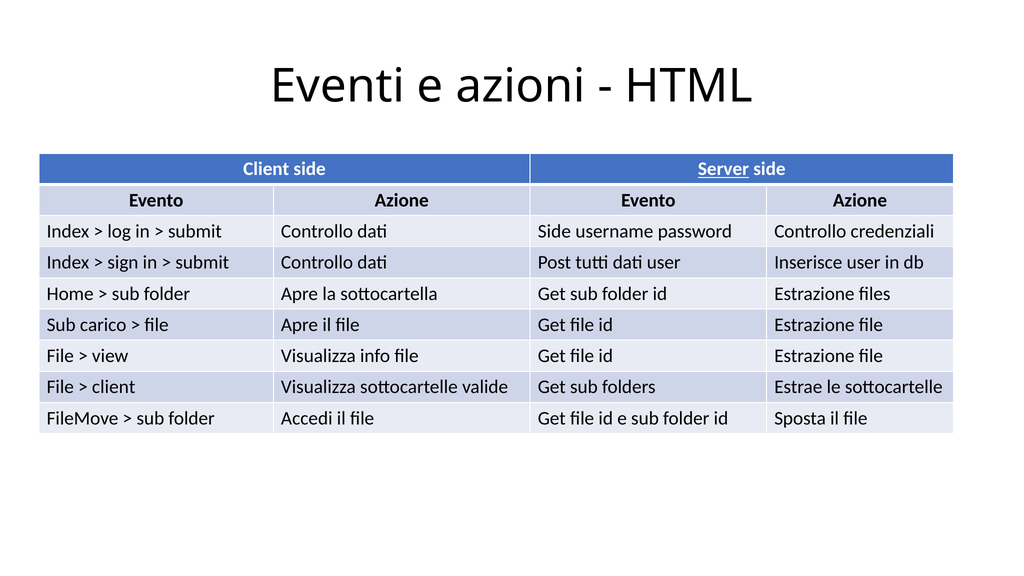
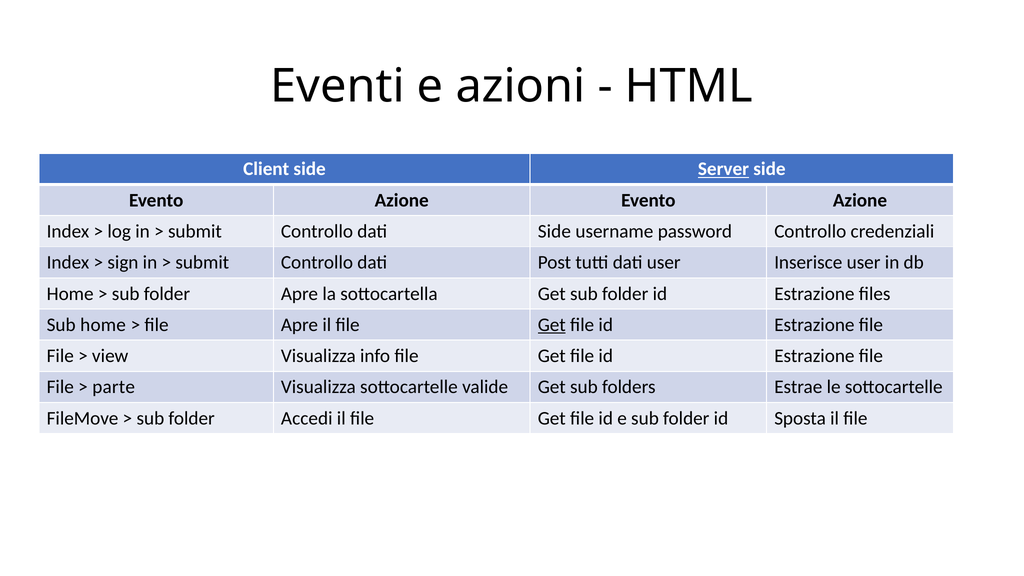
Sub carico: carico -> home (103, 325)
Get underline: none -> present (552, 325)
client: client -> parte (114, 387)
